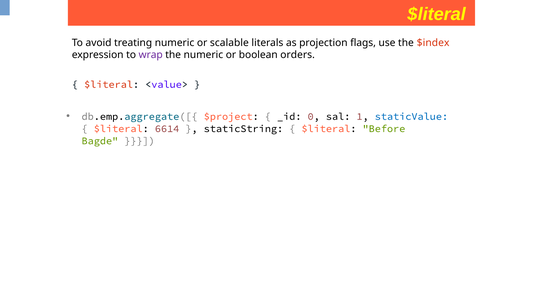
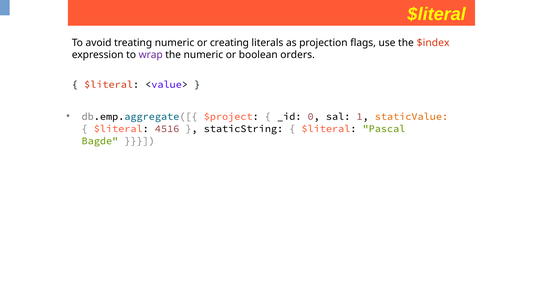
scalable: scalable -> creating (229, 43)
staticValue colour: blue -> orange (411, 117)
6614: 6614 -> 4516 (167, 129)
Before: Before -> Pascal (384, 129)
